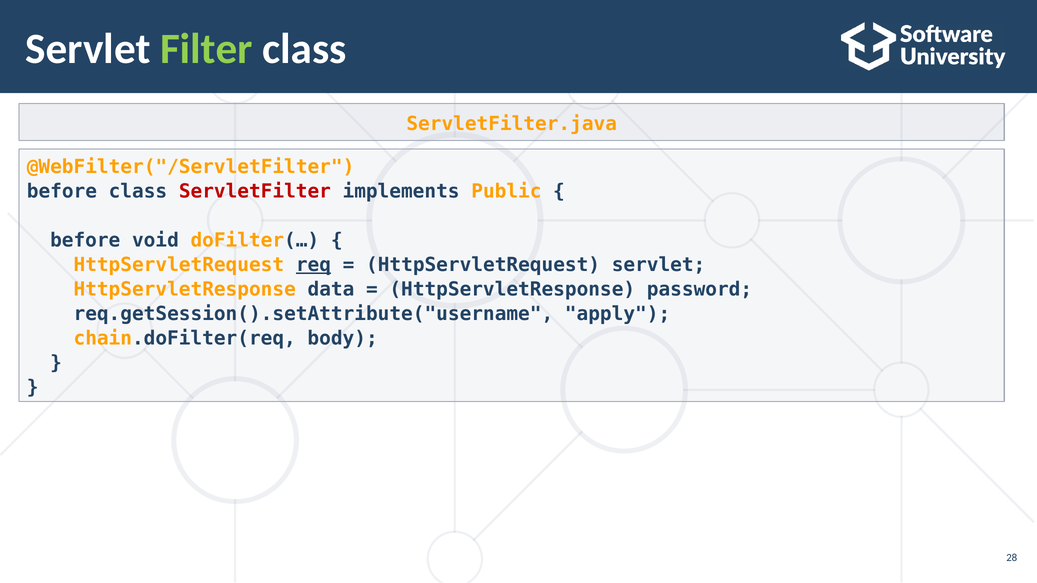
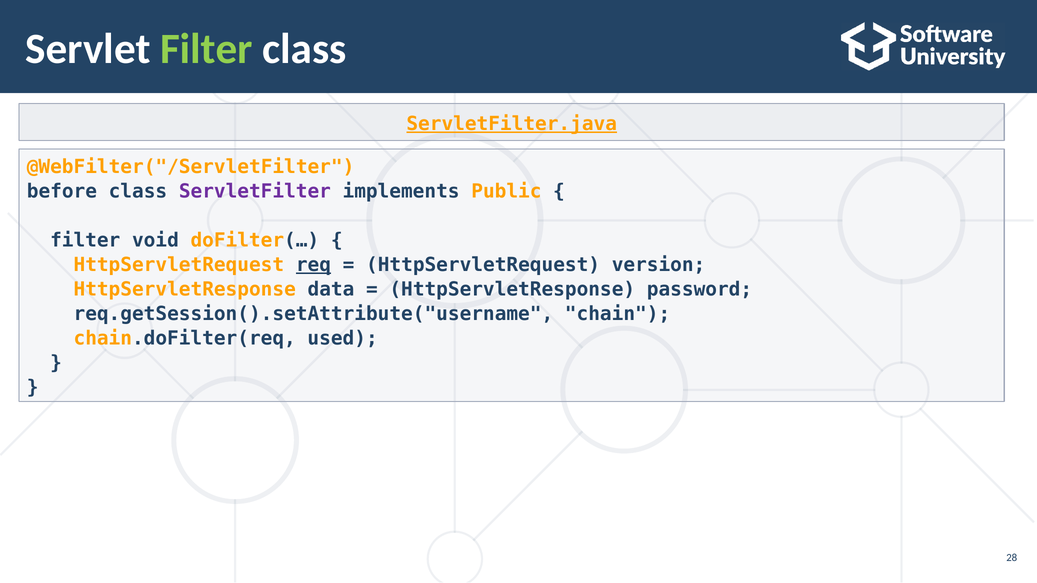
ServletFilter.java underline: none -> present (512, 124)
ServletFilter colour: red -> purple (255, 192)
before: before -> filter (85, 241)
HttpServletRequest servlet: servlet -> version (659, 265)
apply: apply -> chain (618, 314)
body: body -> used (343, 339)
